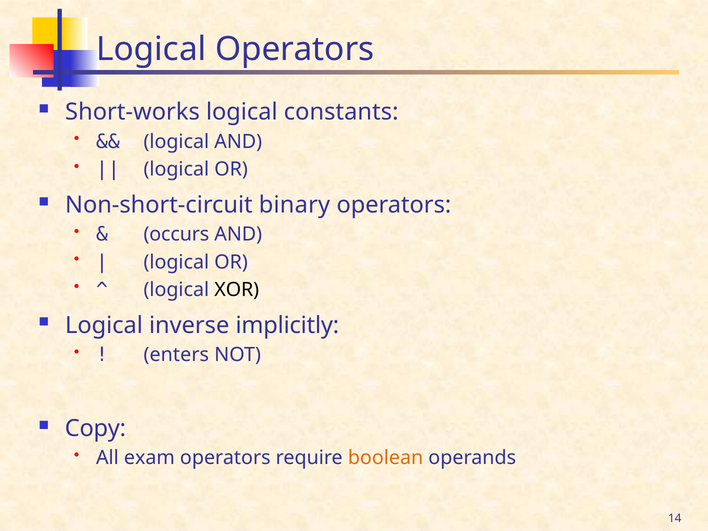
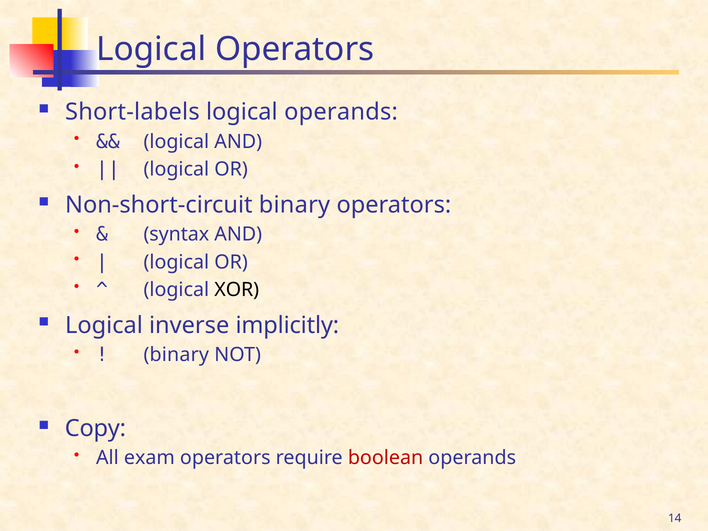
Short-works: Short-works -> Short-labels (132, 112)
logical constants: constants -> operands (341, 112)
occurs: occurs -> syntax (176, 235)
enters: enters -> binary (176, 355)
boolean colour: orange -> red (386, 458)
